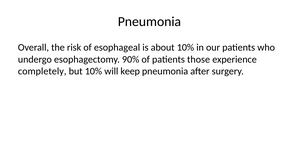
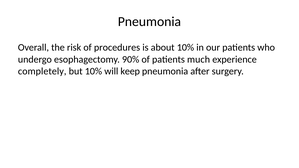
esophageal: esophageal -> procedures (117, 47)
those: those -> much (199, 59)
